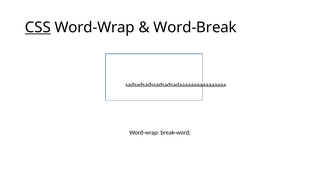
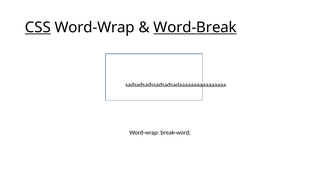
Word-Break underline: none -> present (195, 27)
